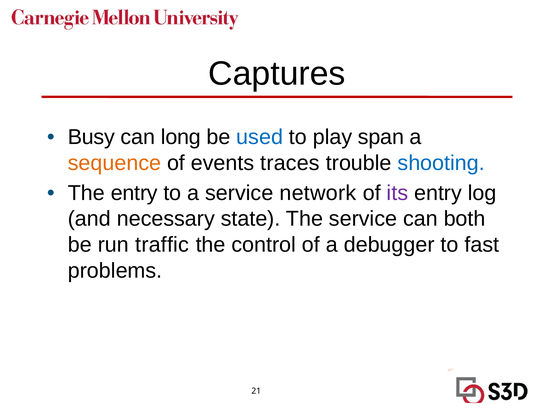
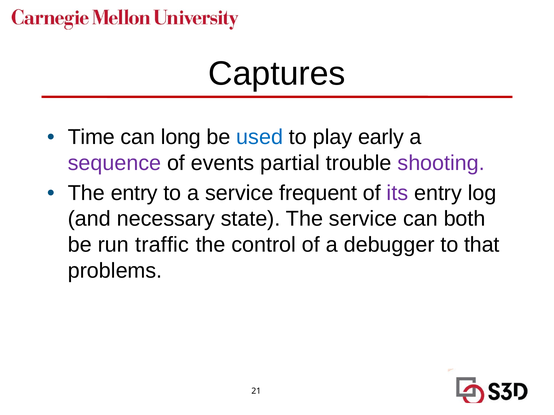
Busy: Busy -> Time (91, 137)
span: span -> early (381, 137)
sequence colour: orange -> purple (114, 163)
traces: traces -> partial (290, 163)
shooting colour: blue -> purple (441, 163)
network: network -> frequent (318, 193)
fast: fast -> that (482, 245)
